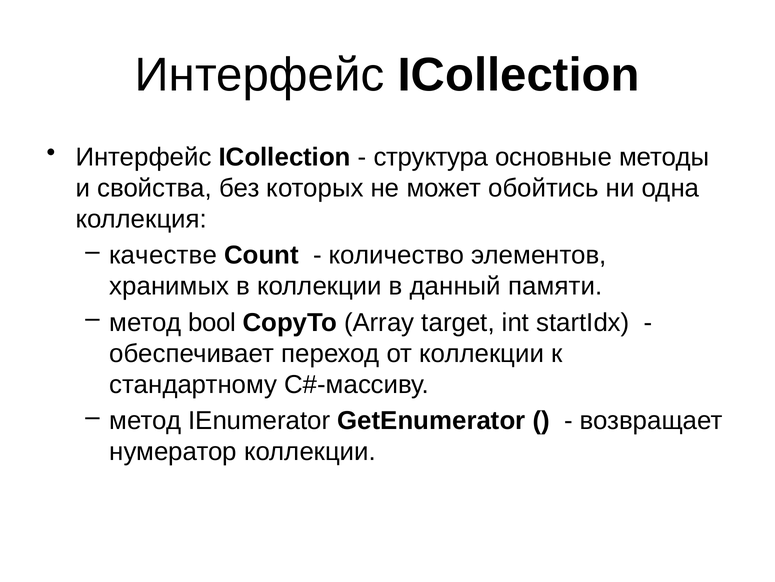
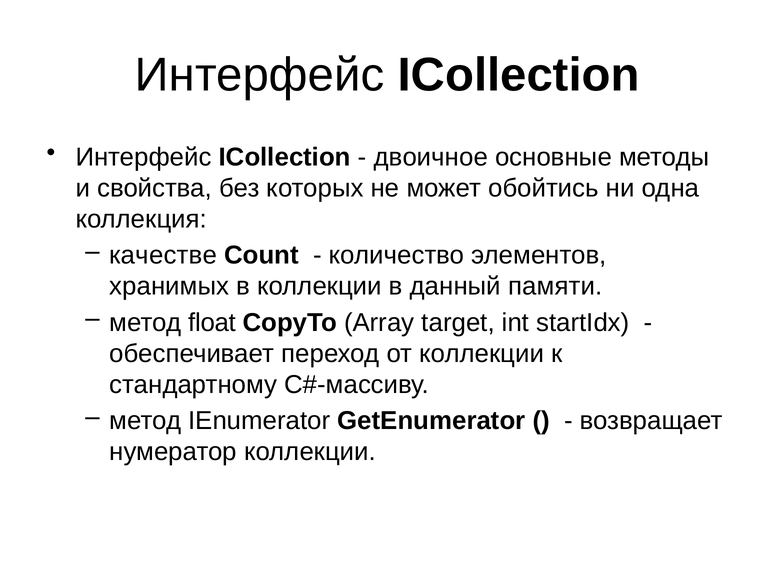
структура: структура -> двоичное (431, 157)
bool: bool -> float (212, 322)
